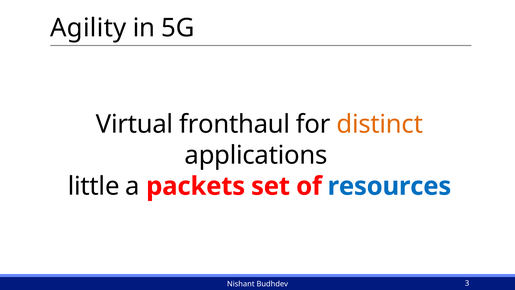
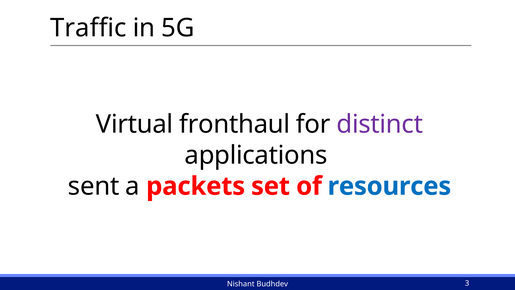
Agility: Agility -> Traffic (88, 28)
distinct colour: orange -> purple (380, 124)
little: little -> sent (94, 186)
